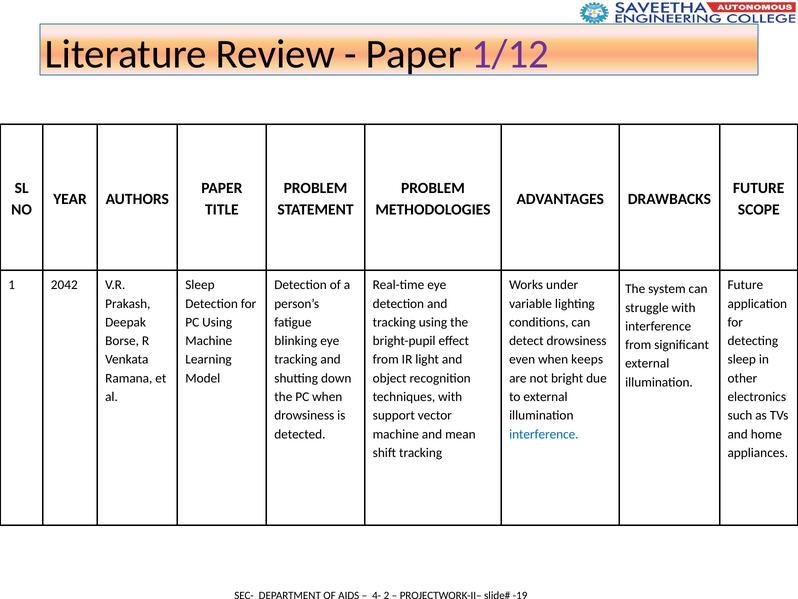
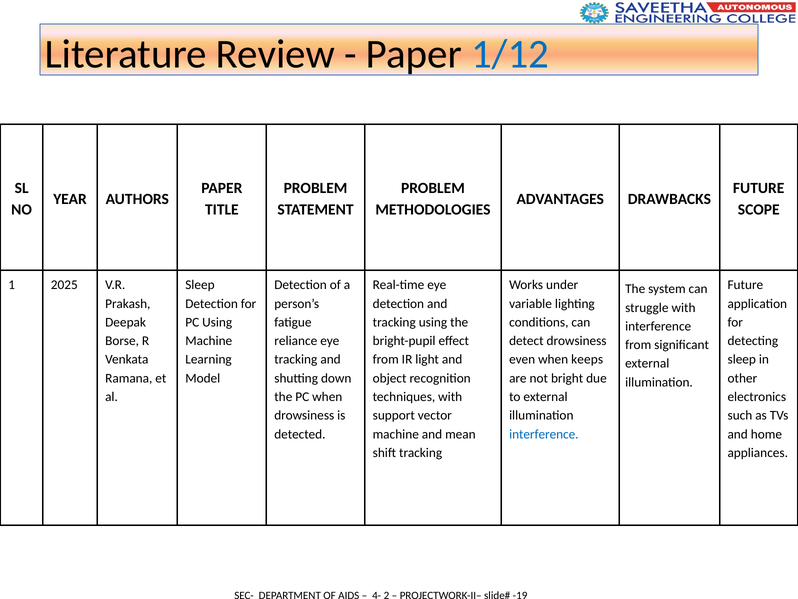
1/12 colour: purple -> blue (510, 54)
2042: 2042 -> 2025 (64, 285)
blinking: blinking -> reliance (296, 341)
